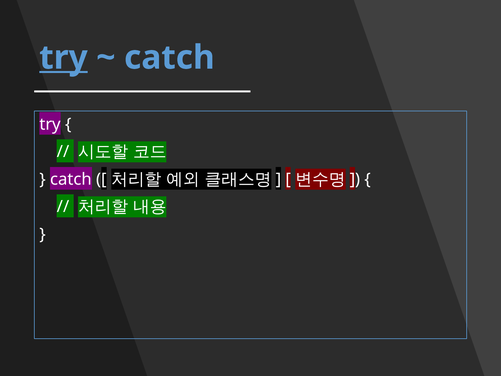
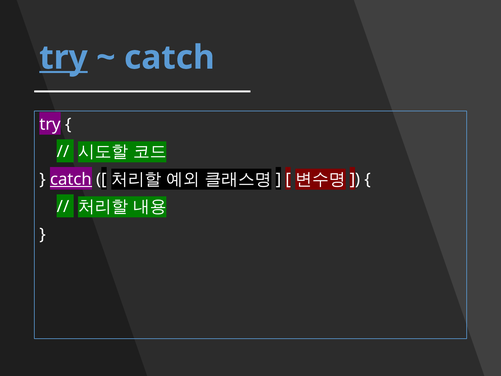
catch underline: none -> present (71, 179)
